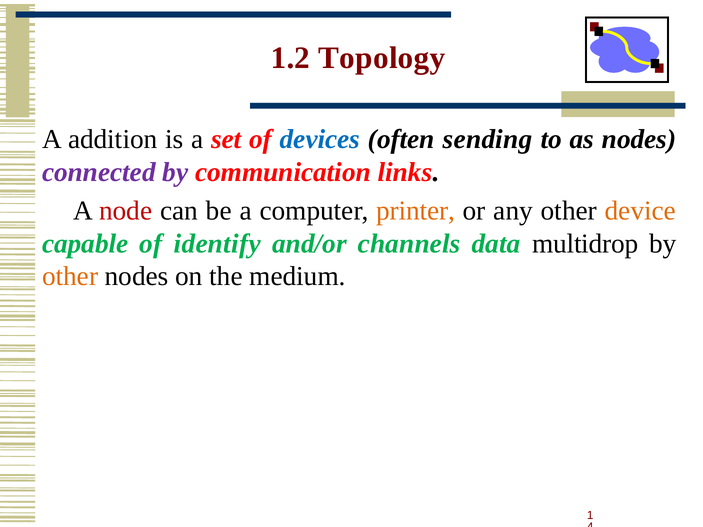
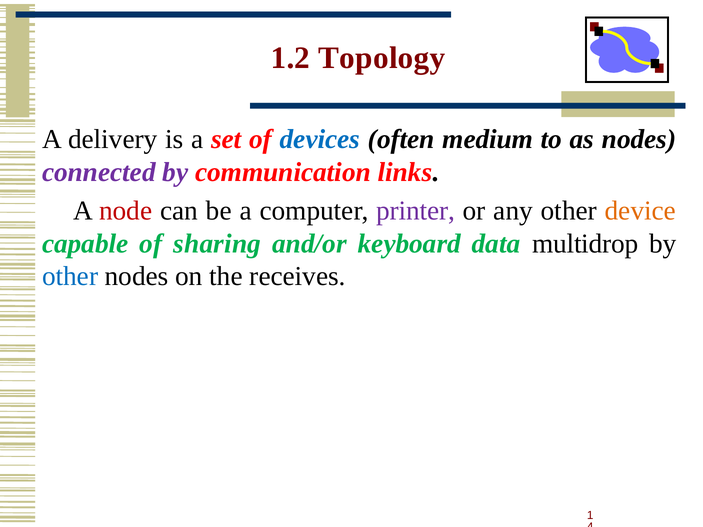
addition: addition -> delivery (113, 139)
sending: sending -> medium (488, 139)
printer colour: orange -> purple (416, 211)
identify: identify -> sharing (217, 244)
channels: channels -> keyboard (409, 244)
other colour: orange -> blue (70, 277)
medium: medium -> receives (298, 277)
